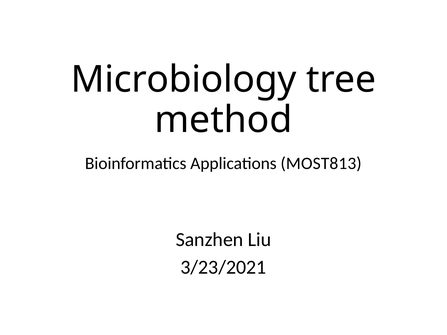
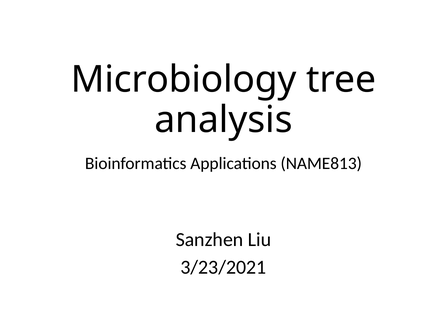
method: method -> analysis (224, 120)
MOST813: MOST813 -> NAME813 (321, 164)
